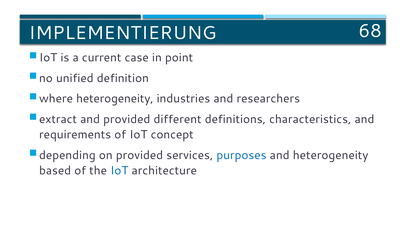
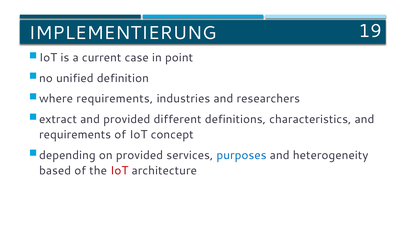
68: 68 -> 19 (370, 31)
where heterogeneity: heterogeneity -> requirements (115, 99)
IoT colour: blue -> red (119, 171)
